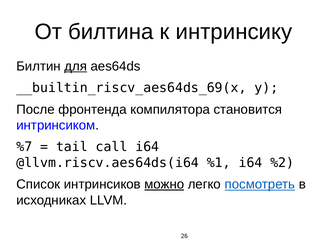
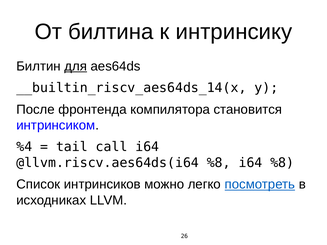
__builtin_riscv_aes64ds_69(x: __builtin_riscv_aes64ds_69(x -> __builtin_riscv_aes64ds_14(x (131, 88)
%7: %7 -> %4 (24, 147)
@llvm.riscv.aes64ds(i64 %1: %1 -> %8 (219, 163)
i64 %2: %2 -> %8 (282, 163)
можно underline: present -> none (164, 185)
